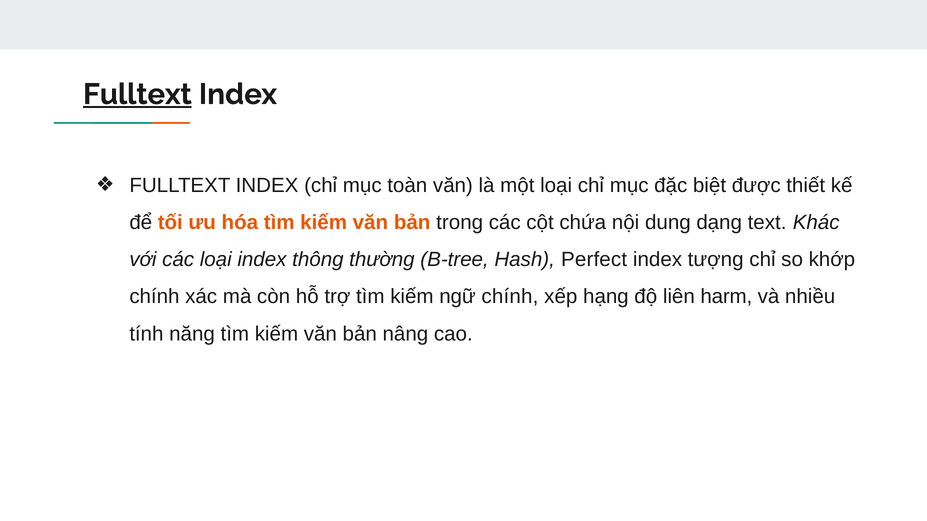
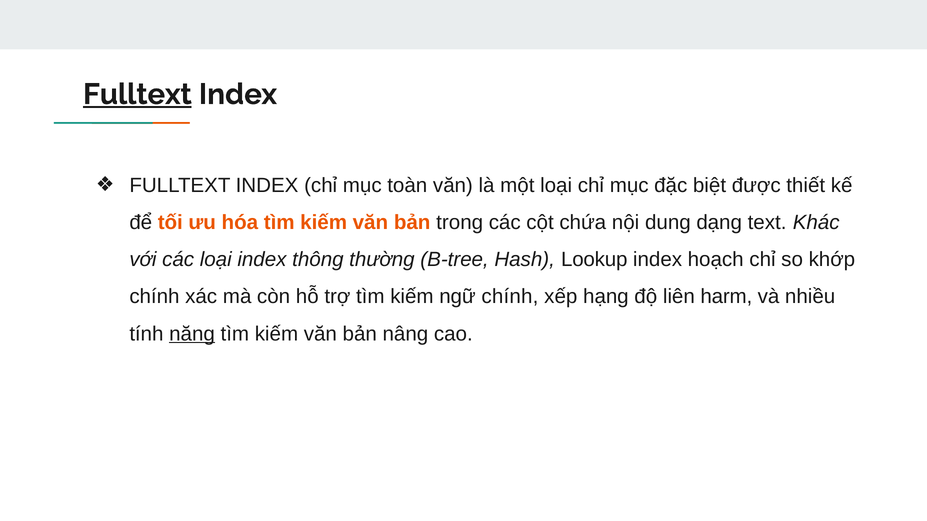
Perfect: Perfect -> Lookup (594, 260)
tượng: tượng -> hoạch (716, 260)
năng underline: none -> present (192, 334)
